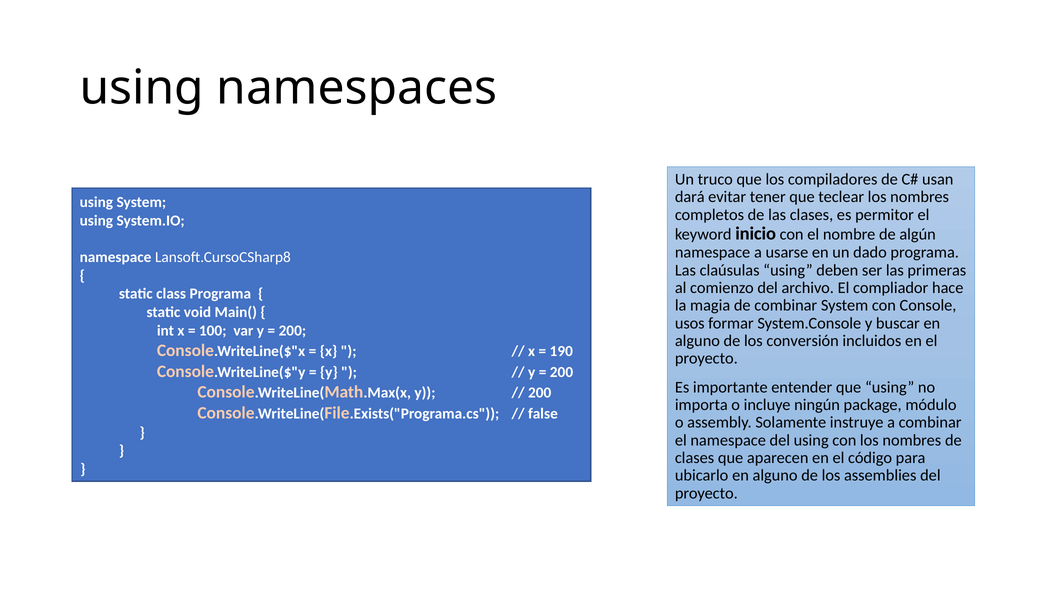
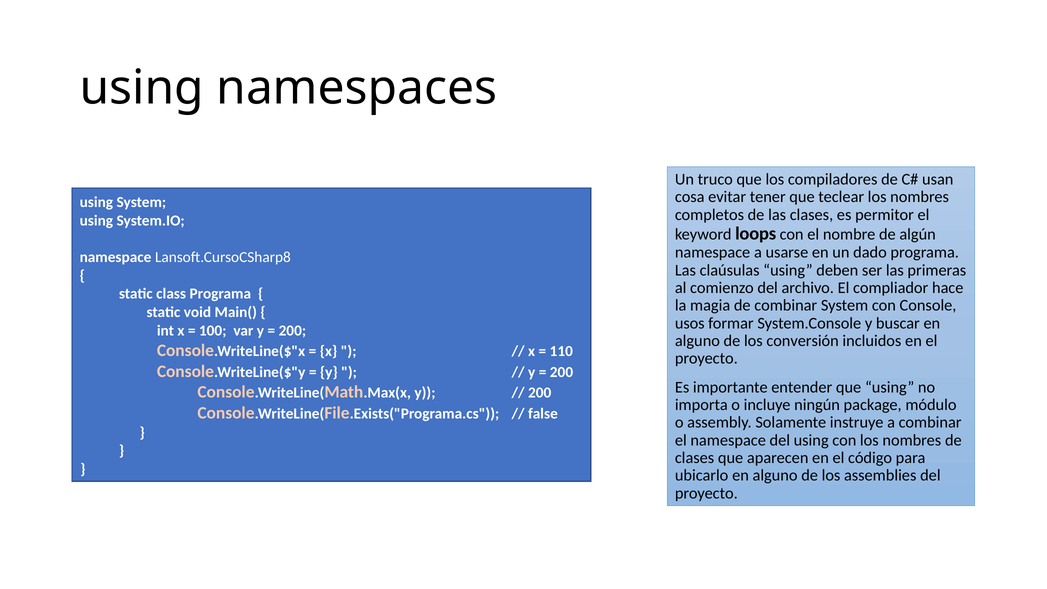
dará: dará -> cosa (690, 197)
inicio: inicio -> loops (756, 234)
190: 190 -> 110 (561, 351)
